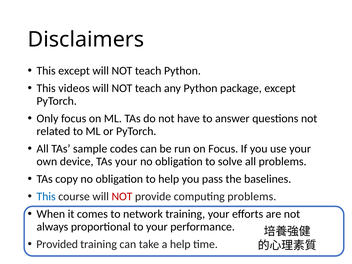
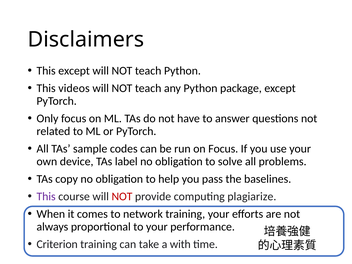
TAs your: your -> label (126, 161)
This colour: blue -> purple (46, 197)
computing problems: problems -> plagiarize (252, 197)
Provided: Provided -> Criterion (57, 244)
a help: help -> with (180, 244)
